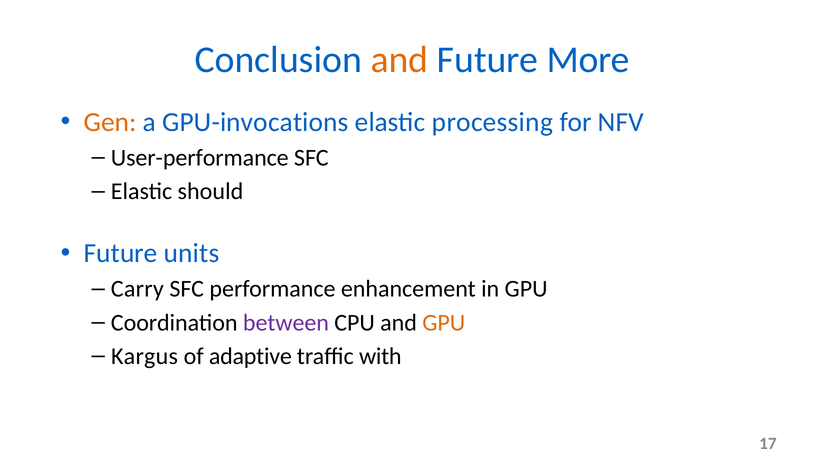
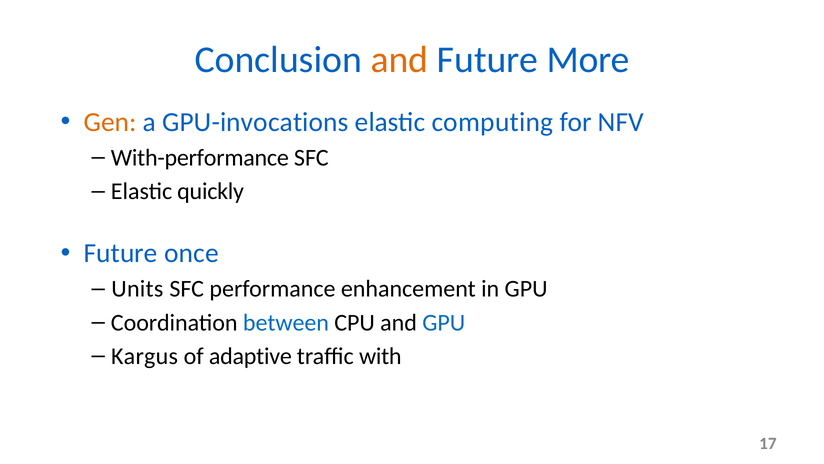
processing: processing -> computing (492, 122)
User-performance: User-performance -> With-performance (200, 158)
should: should -> quickly (211, 191)
units: units -> once (191, 253)
Carry: Carry -> Units (137, 289)
between colour: purple -> blue (286, 322)
GPU colour: orange -> blue (444, 322)
